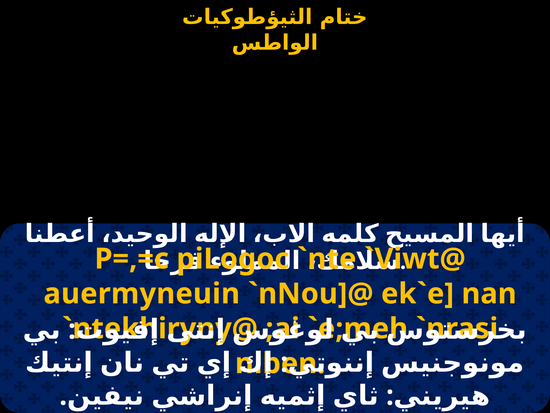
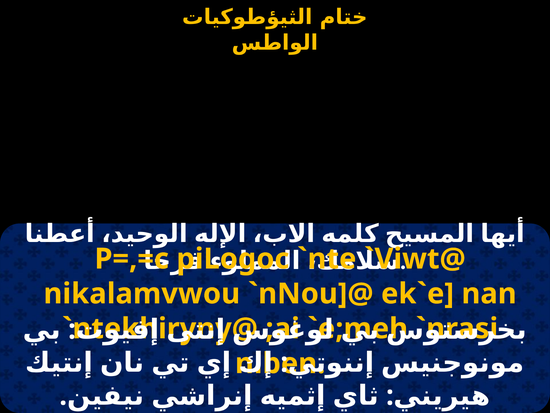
auermyneuin: auermyneuin -> nikalamvwou (142, 293)
